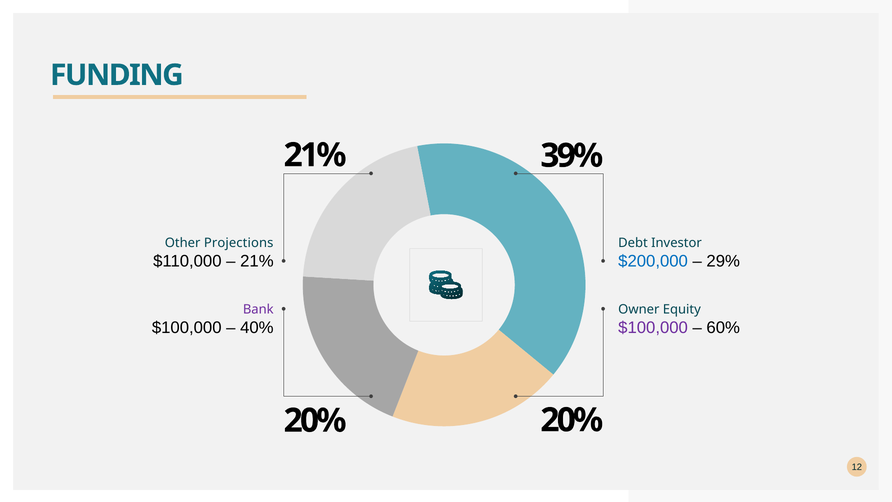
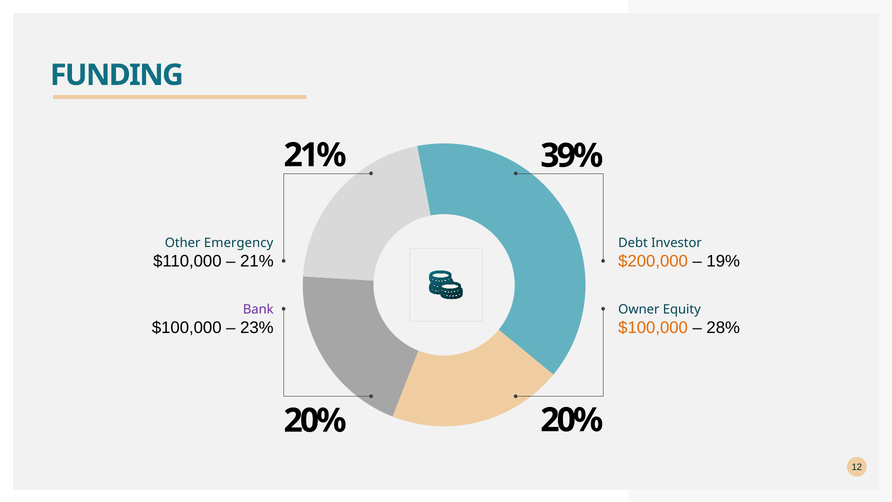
Projections: Projections -> Emergency (239, 243)
$200,000 colour: blue -> orange (653, 261)
29%: 29% -> 19% (723, 261)
40%: 40% -> 23% (257, 327)
$100,000 colour: purple -> orange (653, 327)
60%: 60% -> 28% (723, 327)
